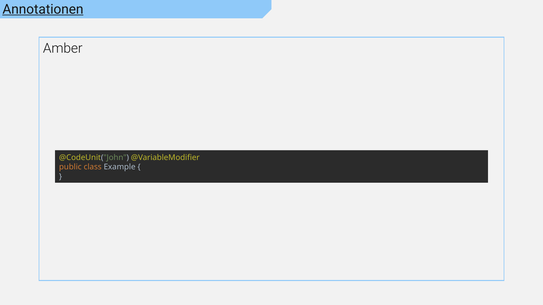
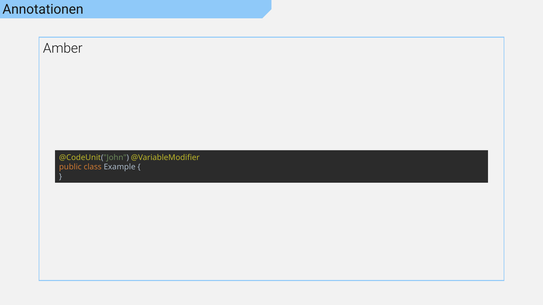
Annotationen underline: present -> none (43, 9)
